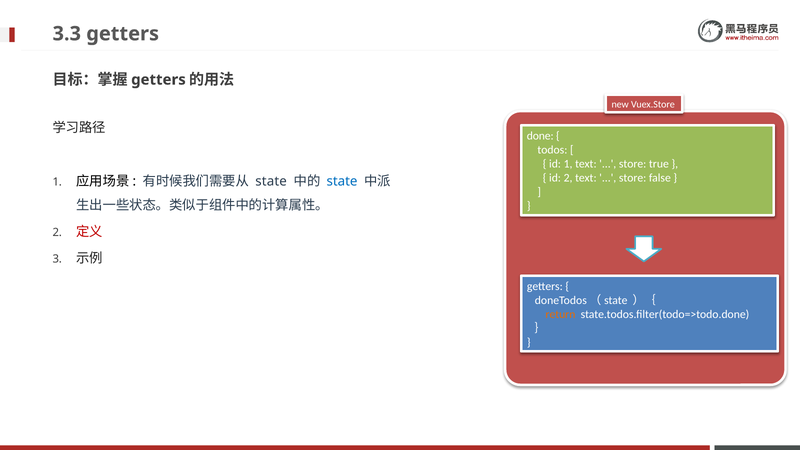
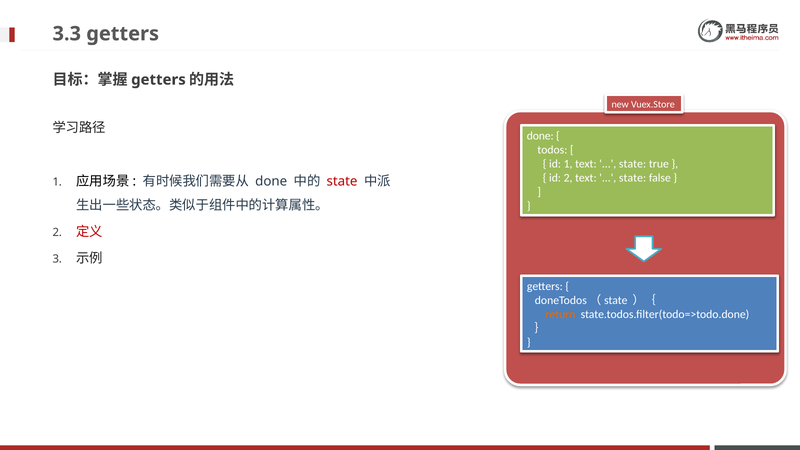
store: store -> state (633, 164)
store: store -> state (633, 178)
state: state -> done (271, 181)
state colour: blue -> red (342, 181)
